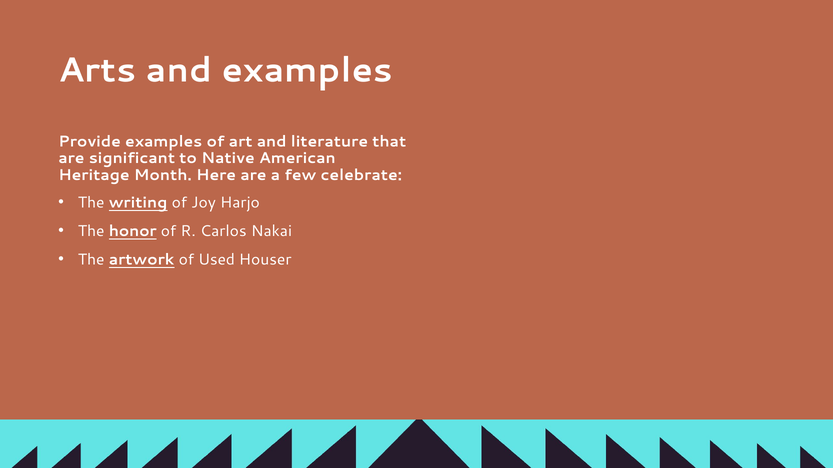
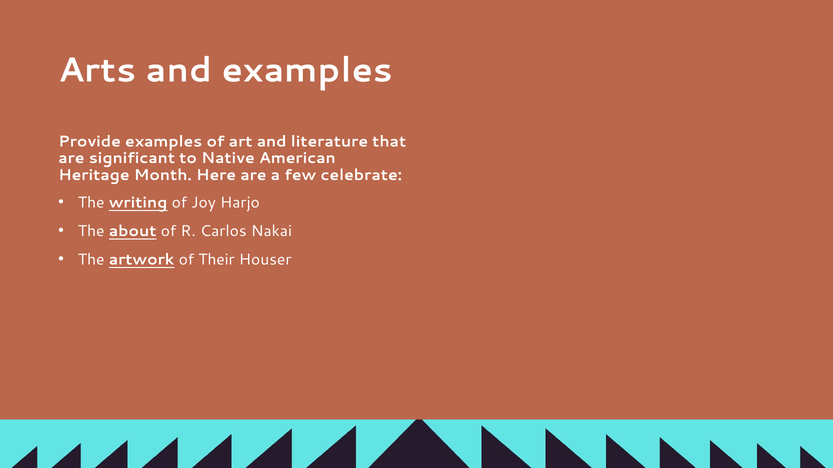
honor: honor -> about (133, 232)
Used: Used -> Their (216, 260)
